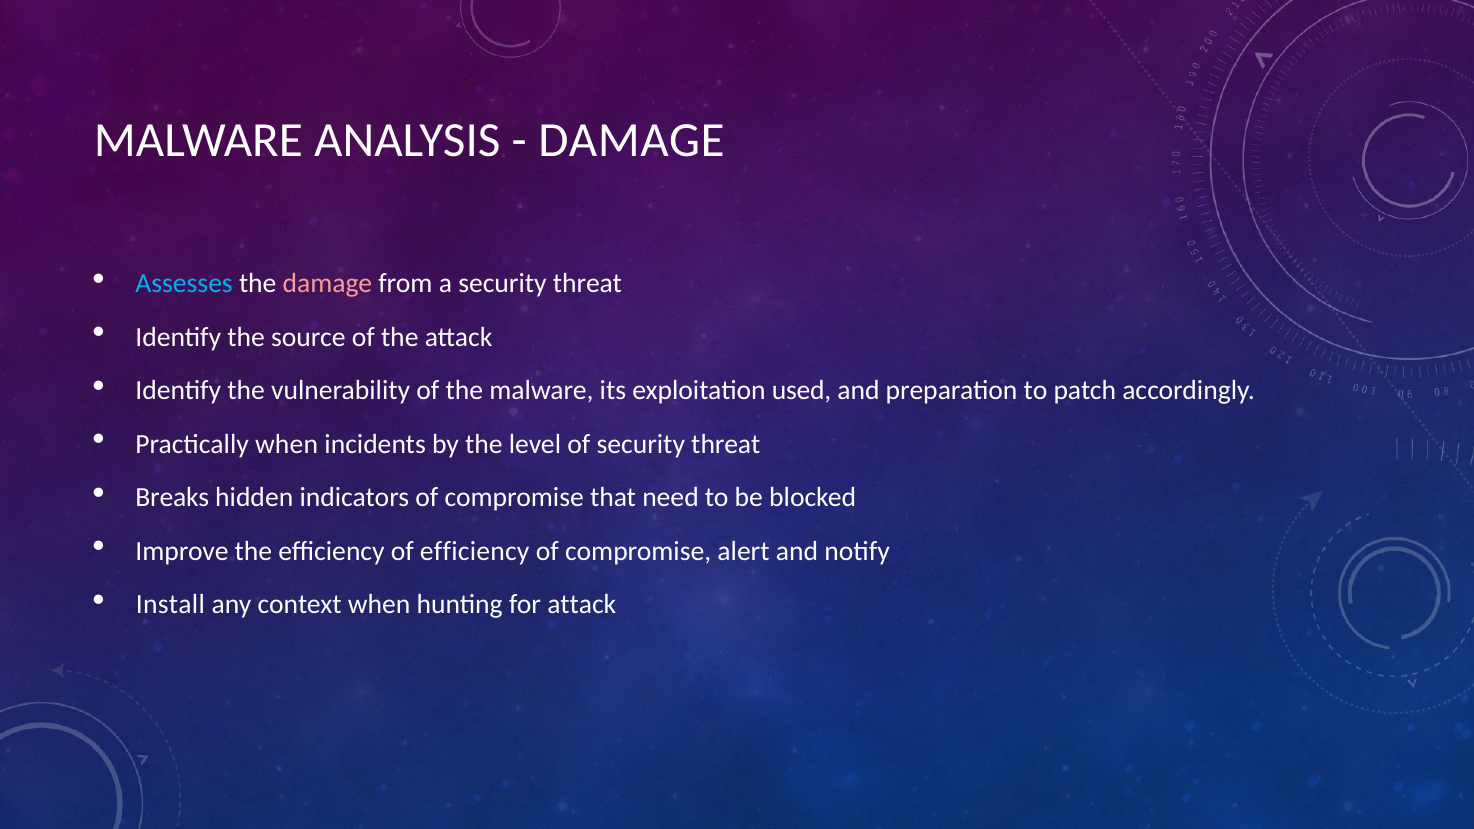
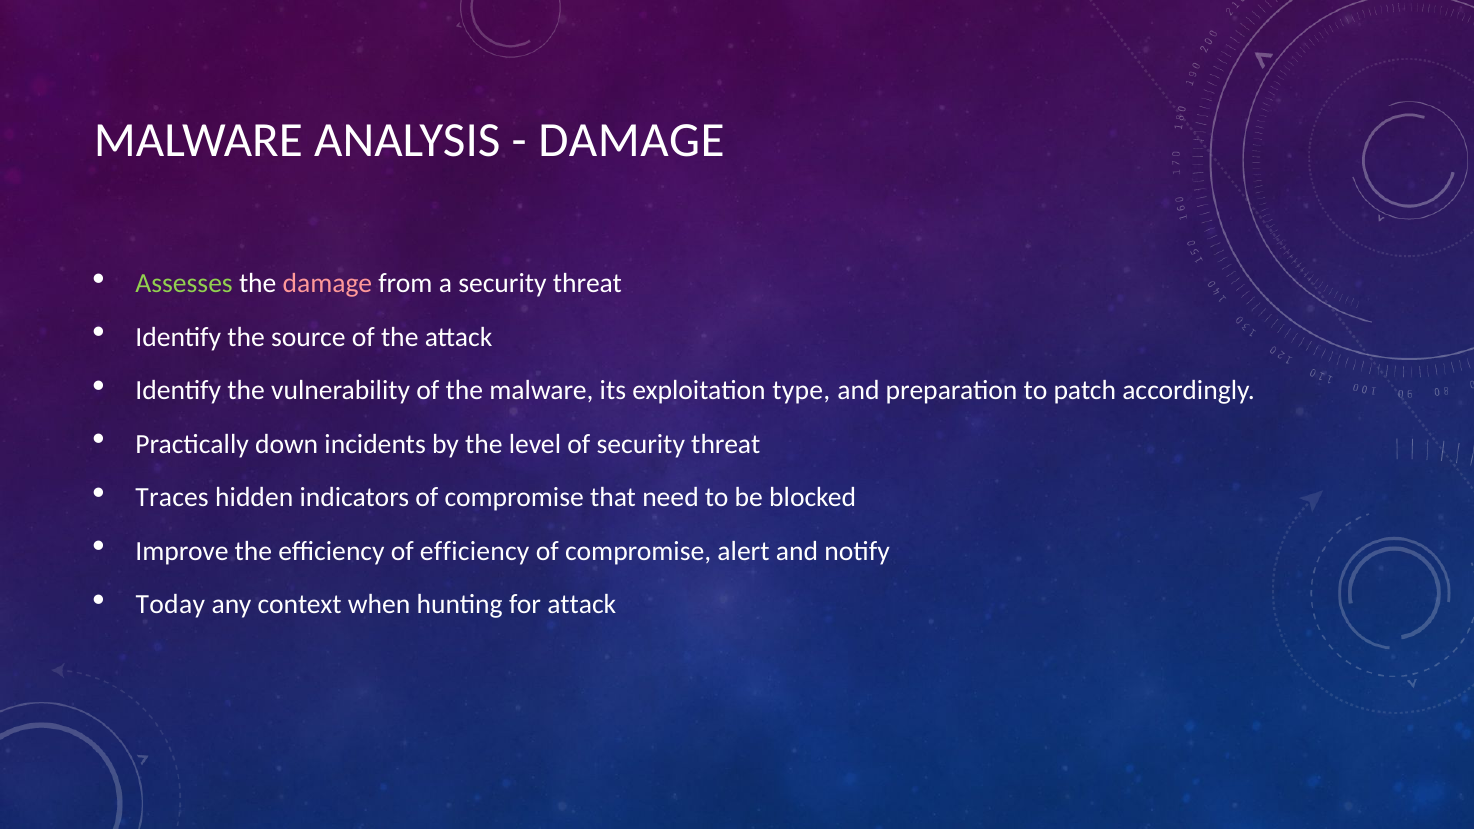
Assesses colour: light blue -> light green (184, 284)
used: used -> type (801, 391)
Practically when: when -> down (287, 444)
Breaks: Breaks -> Traces (172, 498)
Install: Install -> Today (170, 605)
